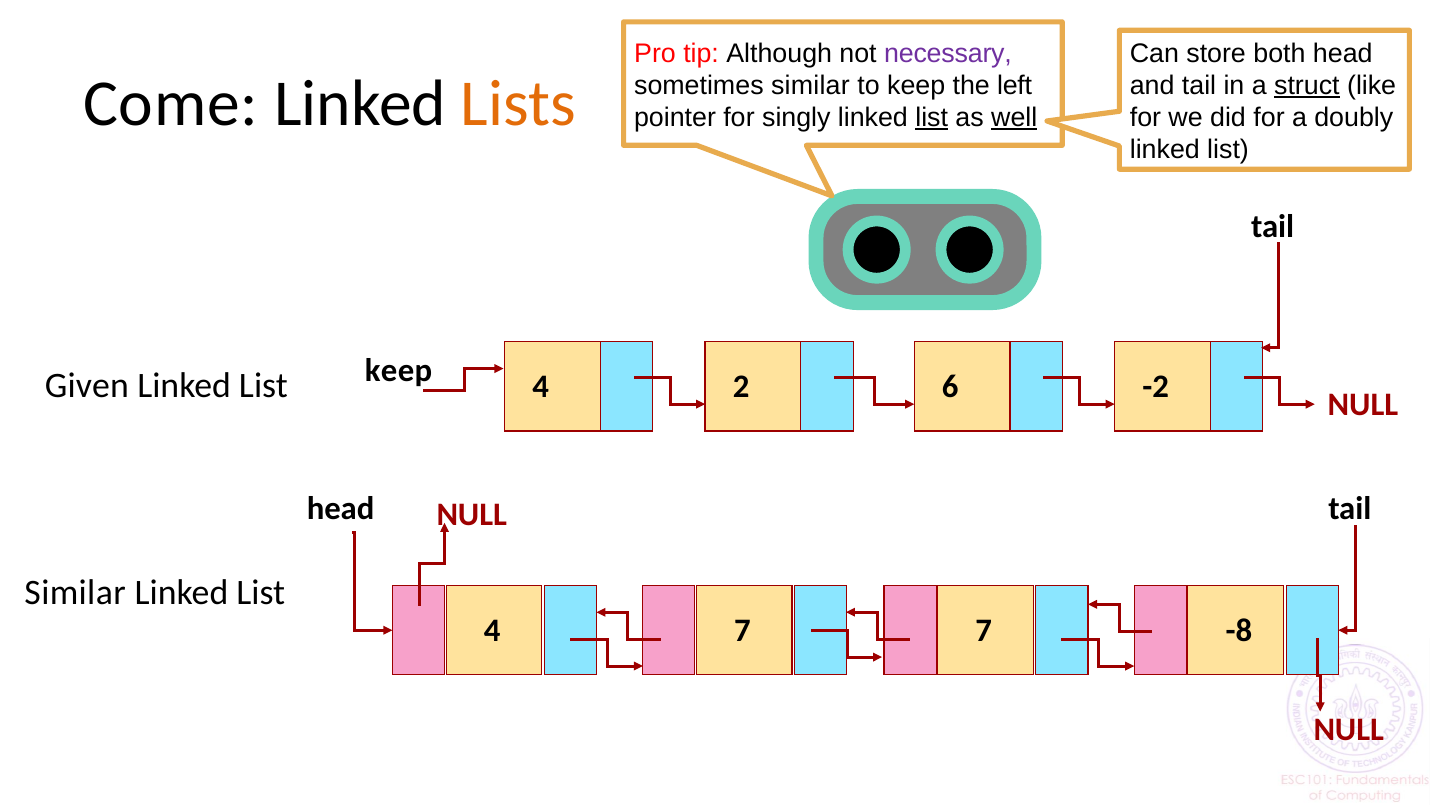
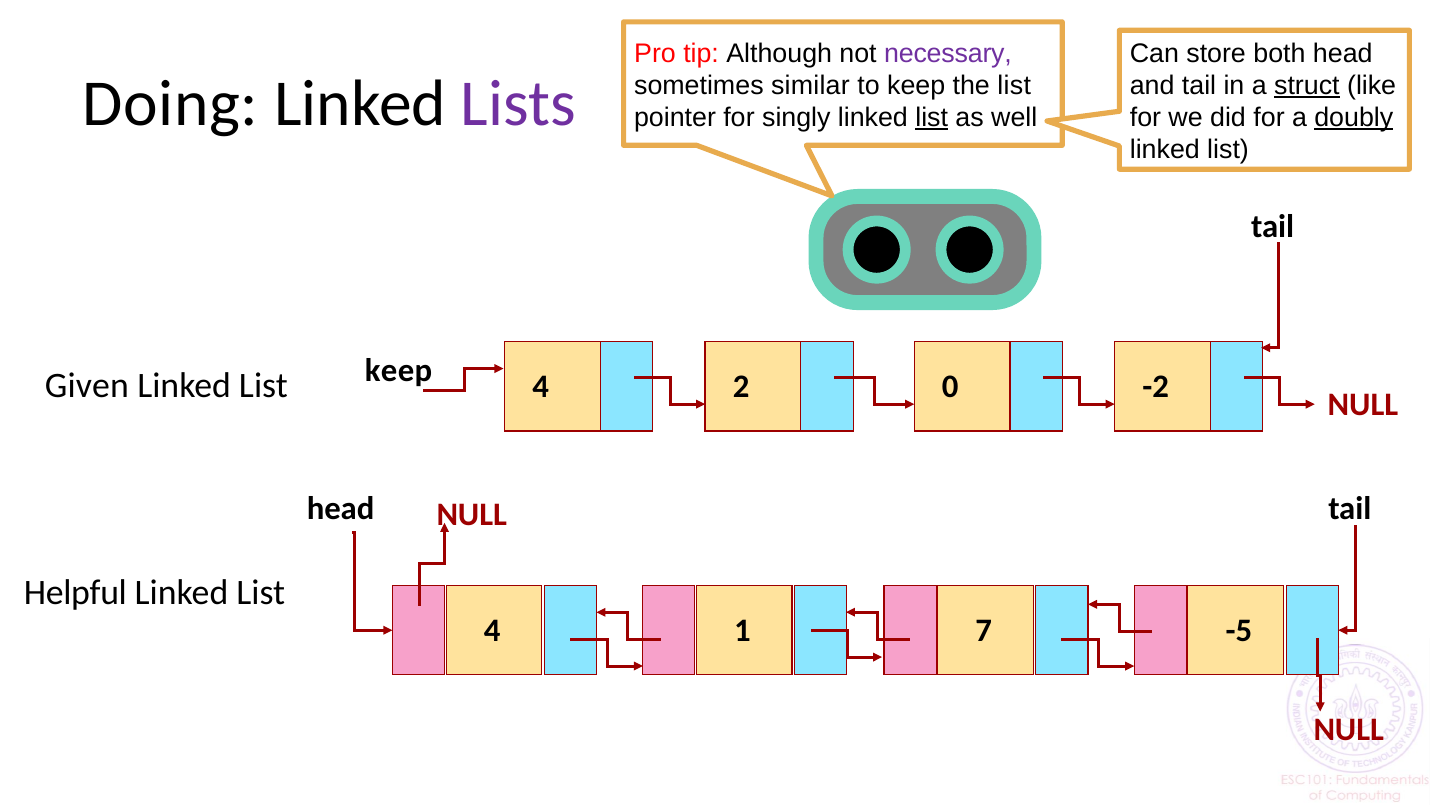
the left: left -> list (1014, 85)
Come: Come -> Doing (171, 104)
Lists colour: orange -> purple (518, 104)
well underline: present -> none (1014, 118)
doubly underline: none -> present (1354, 118)
6: 6 -> 0 (950, 387)
Similar: Similar -> Helpful (75, 592)
4 7: 7 -> 1 (742, 630)
-8: -8 -> -5 (1239, 630)
